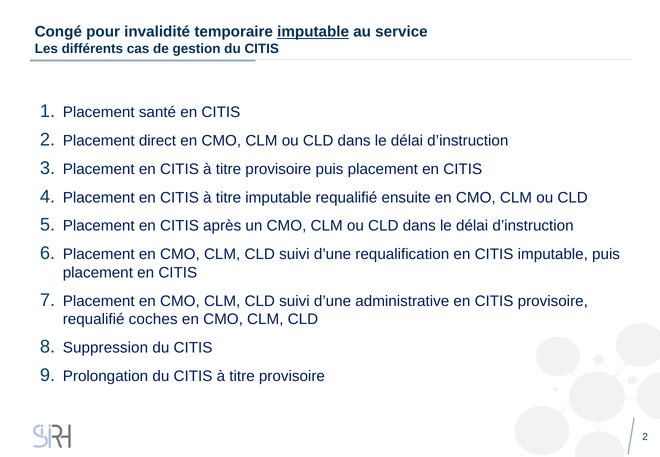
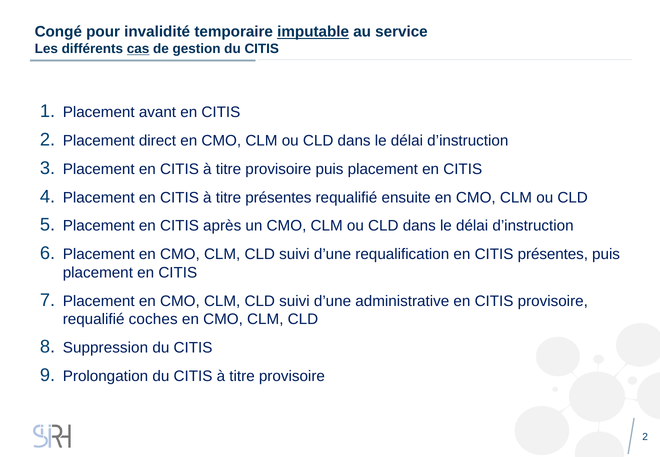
cas underline: none -> present (138, 49)
santé: santé -> avant (157, 112)
titre imputable: imputable -> présentes (278, 197)
CITIS imputable: imputable -> présentes (553, 254)
